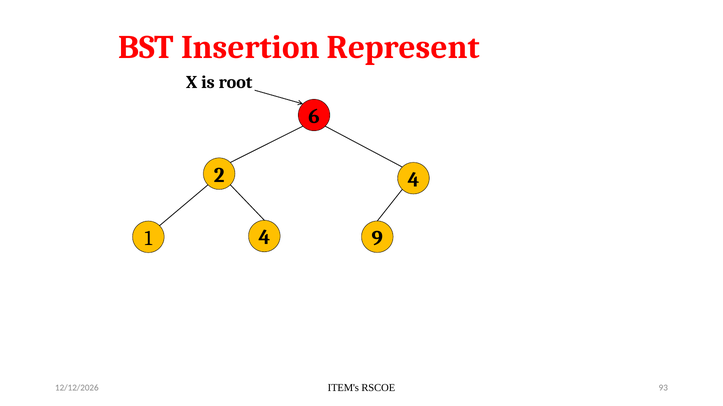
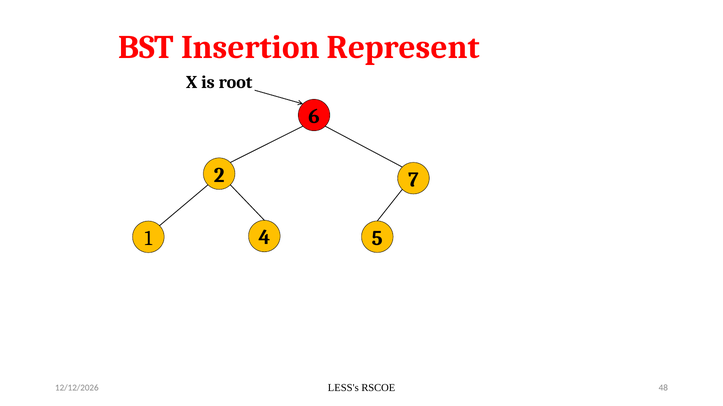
2 4: 4 -> 7 (413, 180)
9: 9 -> 5 (377, 239)
ITEM's: ITEM's -> LESS's (343, 388)
93: 93 -> 48 (663, 388)
